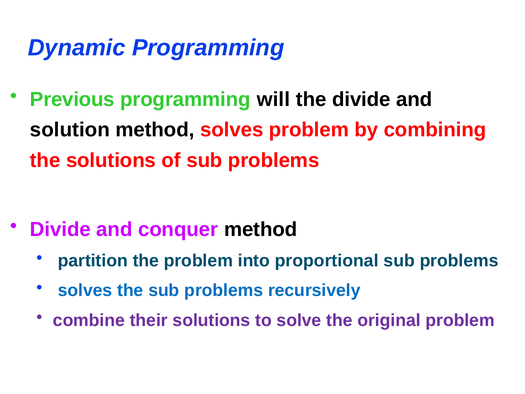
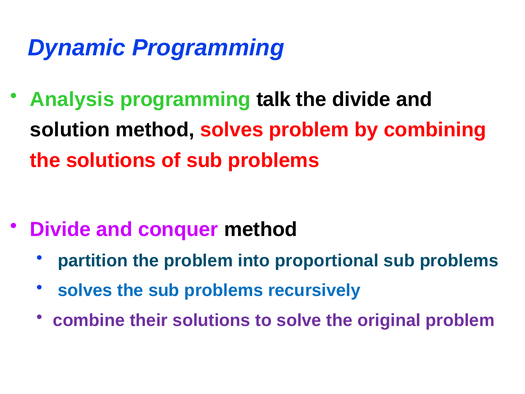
Previous: Previous -> Analysis (72, 99)
will: will -> talk (274, 99)
